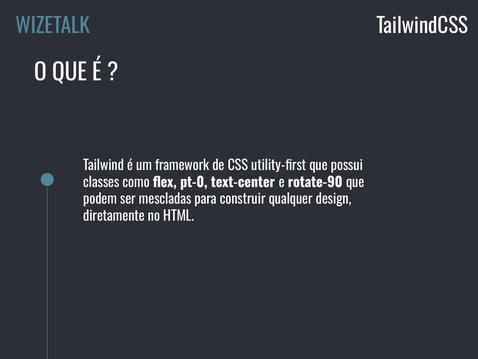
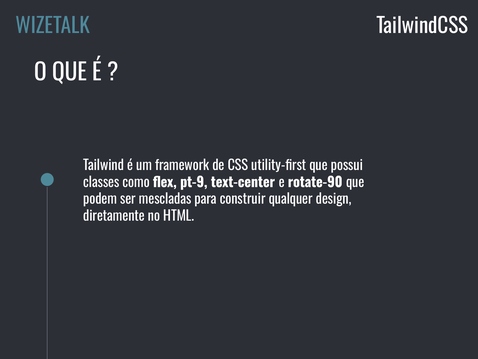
pt-0: pt-0 -> pt-9 (194, 182)
